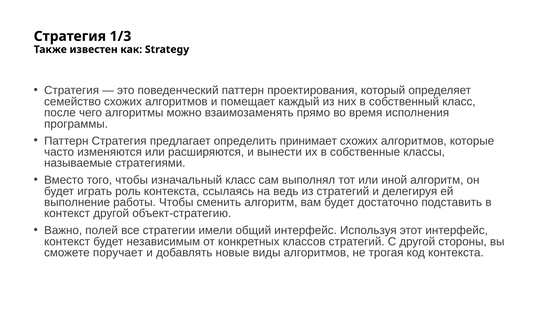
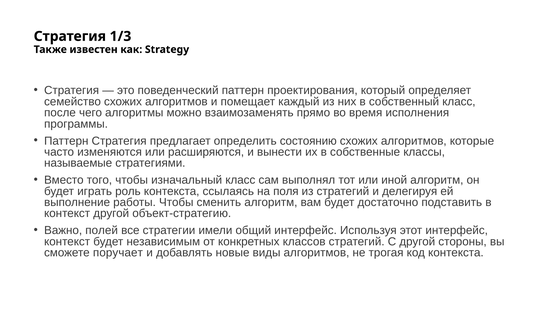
принимает: принимает -> состоянию (308, 141)
ведь: ведь -> поля (286, 191)
